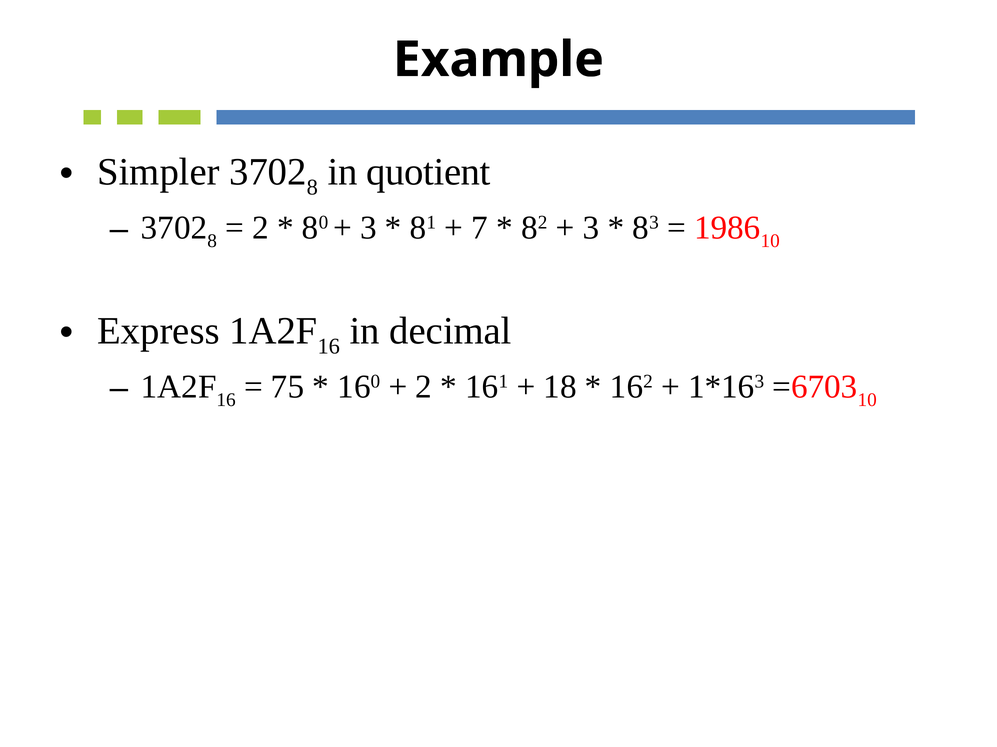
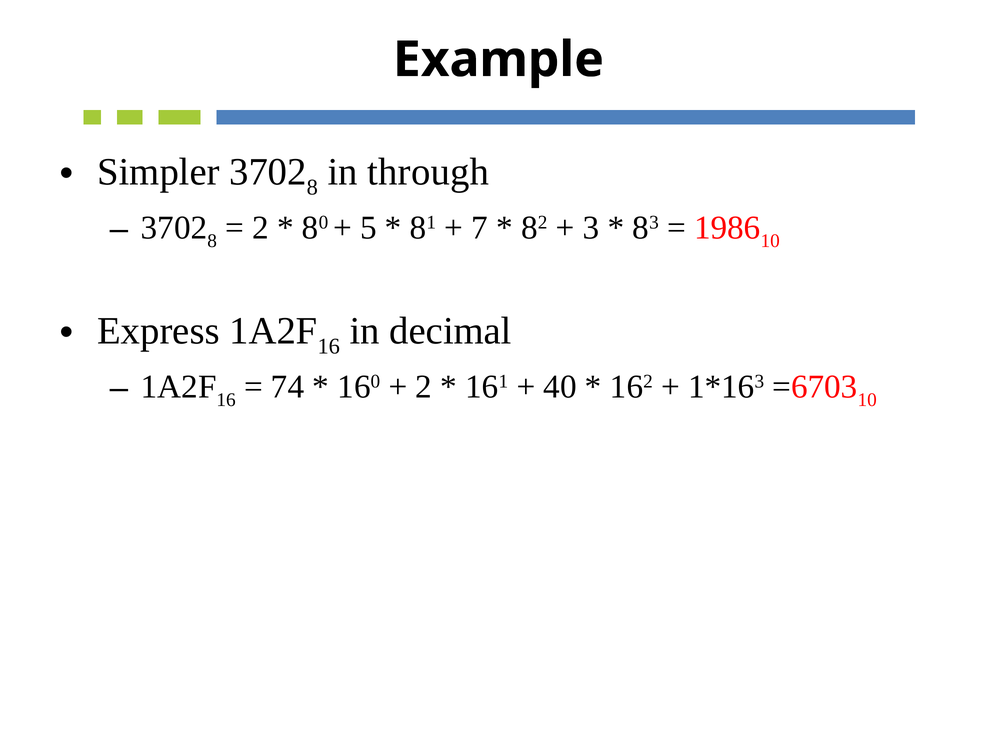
quotient: quotient -> through (428, 172)
3: 3 -> 5 (368, 228)
75: 75 -> 74 (288, 387)
18: 18 -> 40 (560, 387)
